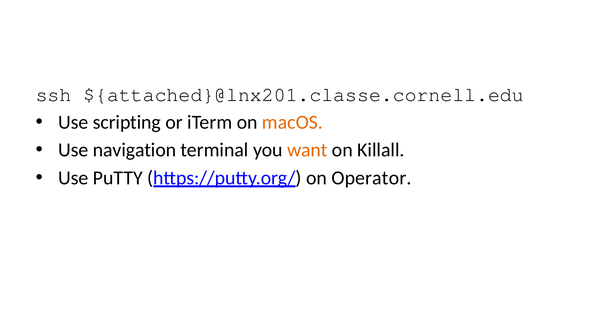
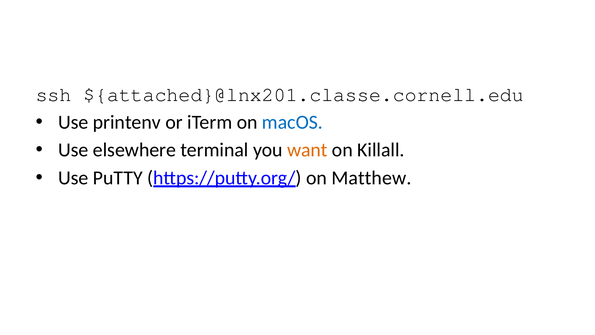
scripting: scripting -> printenv (127, 122)
macOS colour: orange -> blue (292, 122)
navigation: navigation -> elsewhere (134, 150)
Operator: Operator -> Matthew (371, 178)
